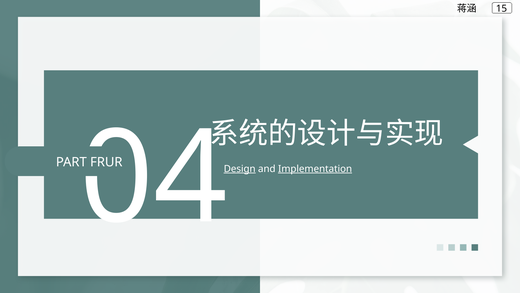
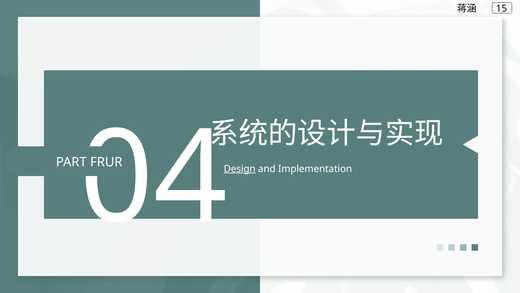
Implementation underline: present -> none (315, 169)
